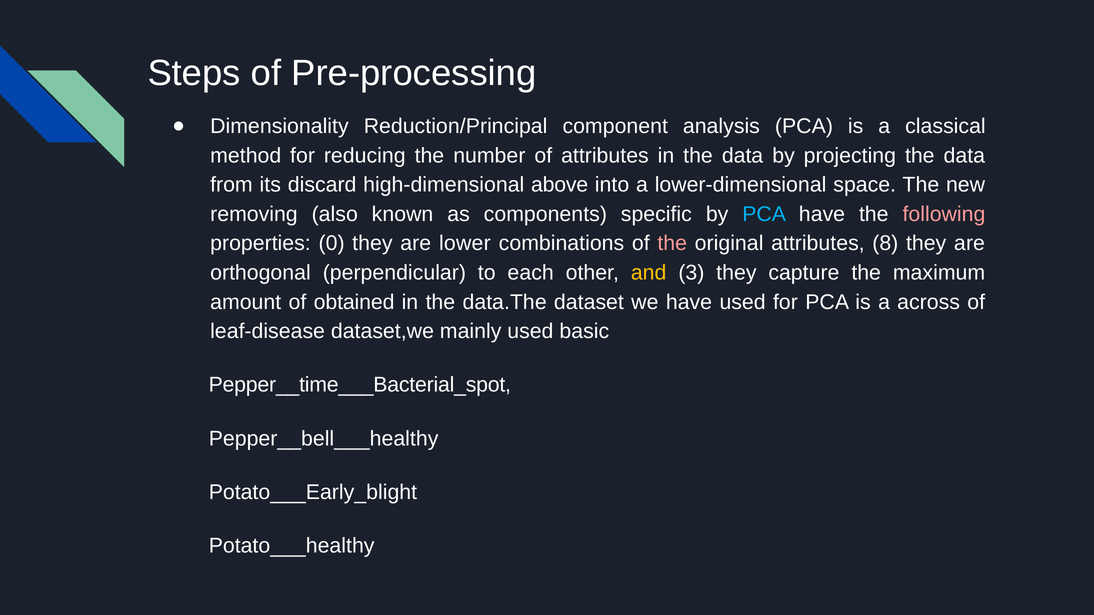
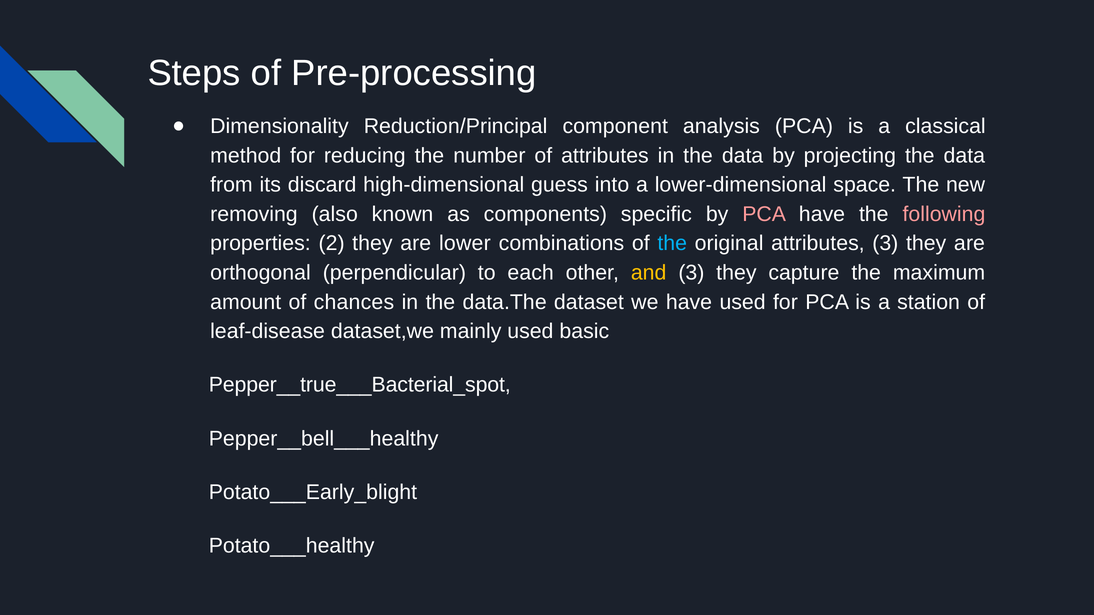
above: above -> guess (559, 185)
PCA colour: light blue -> pink (764, 214)
0: 0 -> 2 (332, 244)
the colour: pink -> light blue (672, 244)
attributes 8: 8 -> 3 (885, 244)
obtained: obtained -> chances (354, 302)
across: across -> station (929, 302)
Pepper__time___Bacterial_spot: Pepper__time___Bacterial_spot -> Pepper__true___Bacterial_spot (360, 385)
